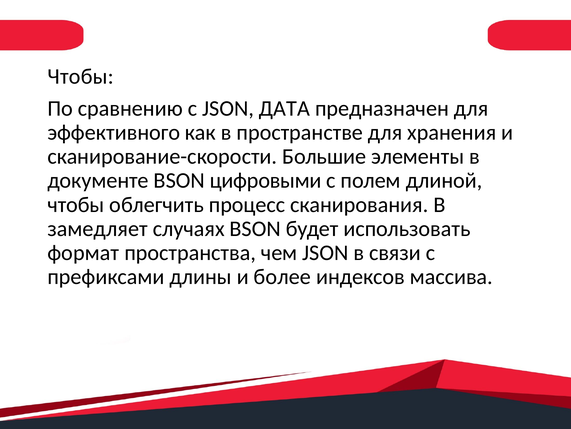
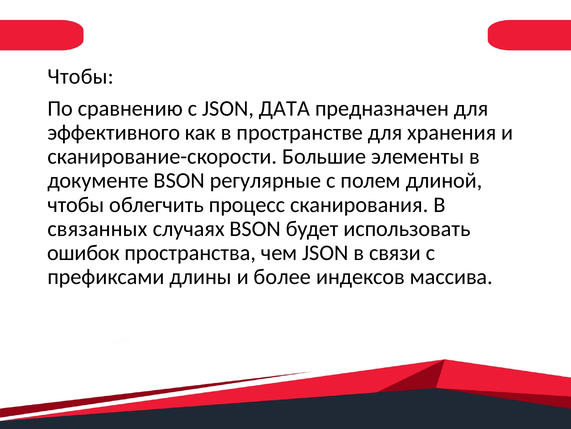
цифровыми: цифровыми -> регулярные (266, 180)
замедляет: замедляет -> связанных (97, 228)
формат: формат -> ошибок (83, 252)
